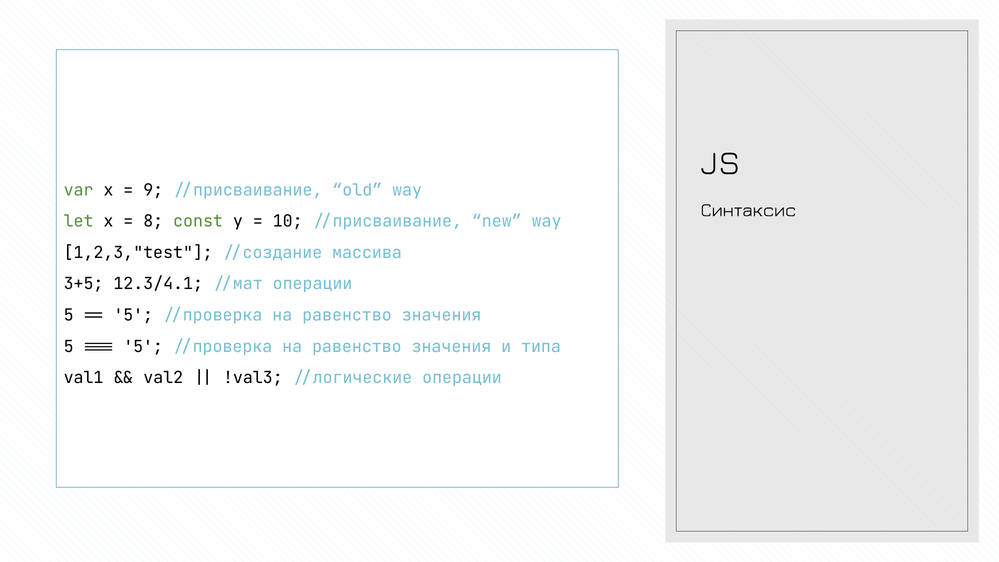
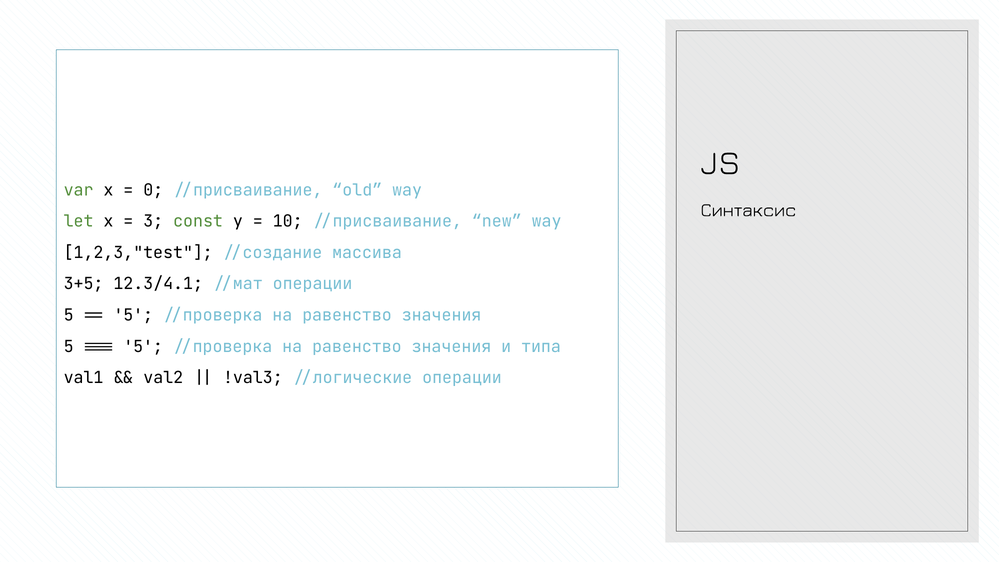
9: 9 -> 0 (153, 190)
8: 8 -> 3 (153, 221)
